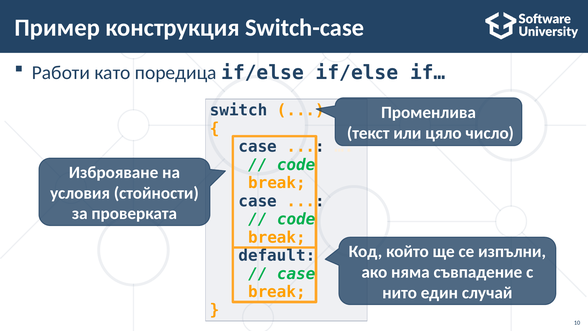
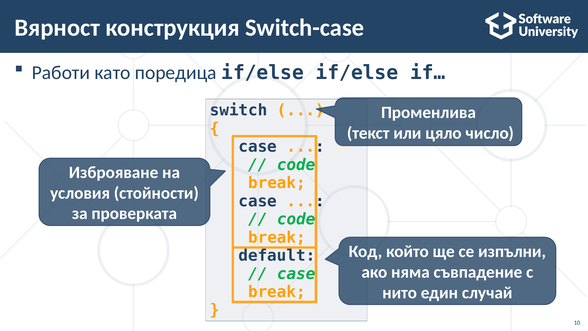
Пример: Пример -> Вярност (57, 28)
